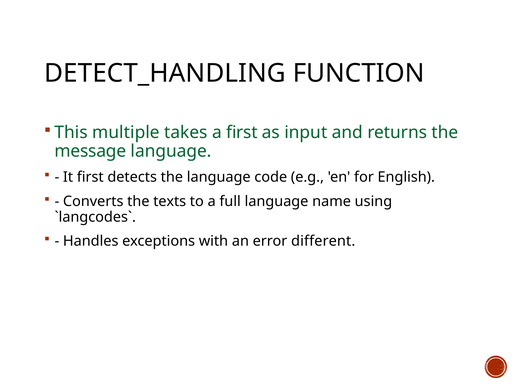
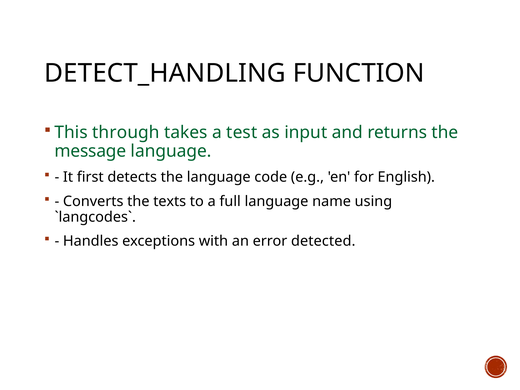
multiple: multiple -> through (126, 133)
a first: first -> test (242, 133)
different: different -> detected (323, 241)
